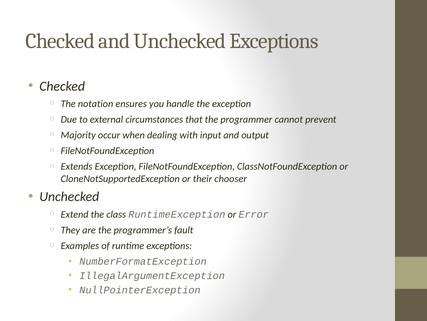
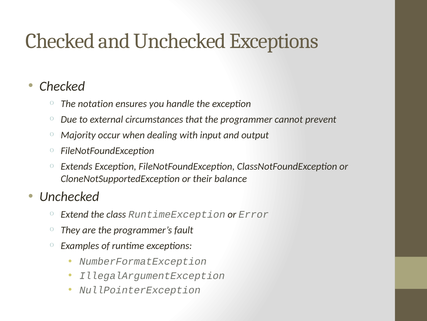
chooser: chooser -> balance (231, 178)
